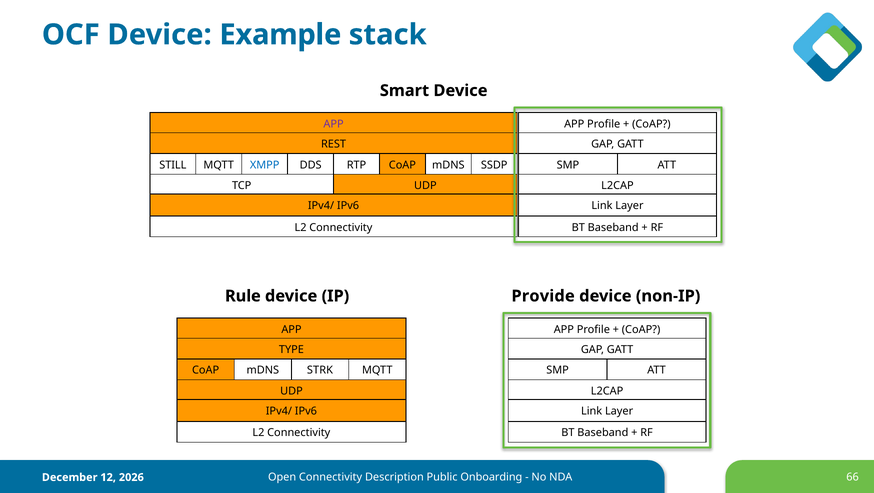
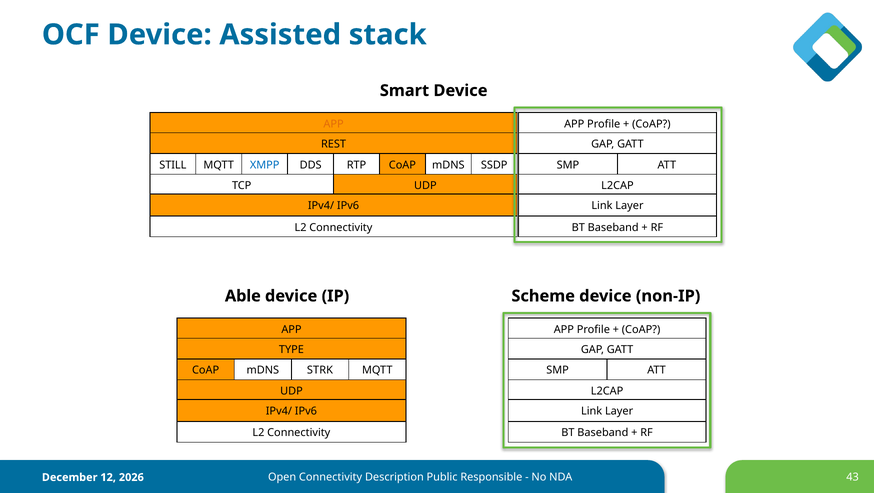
Example: Example -> Assisted (280, 35)
APP colour: purple -> orange (334, 124)
Rule: Rule -> Able (243, 296)
Provide: Provide -> Scheme (543, 296)
Onboarding: Onboarding -> Responsible (491, 477)
66: 66 -> 43 (853, 477)
